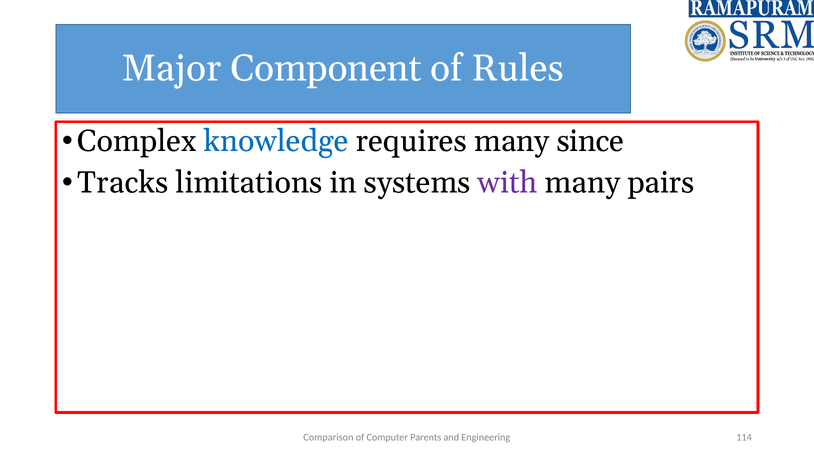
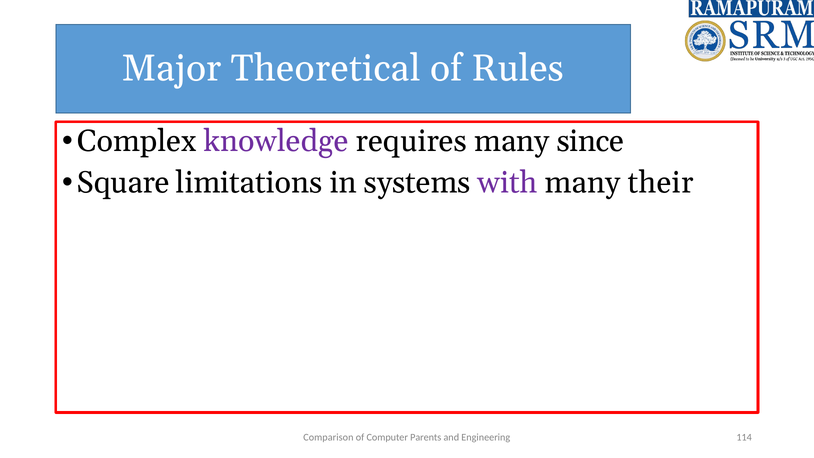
Component: Component -> Theoretical (326, 68)
knowledge colour: blue -> purple (276, 141)
Tracks: Tracks -> Square (123, 183)
pairs: pairs -> their (661, 183)
